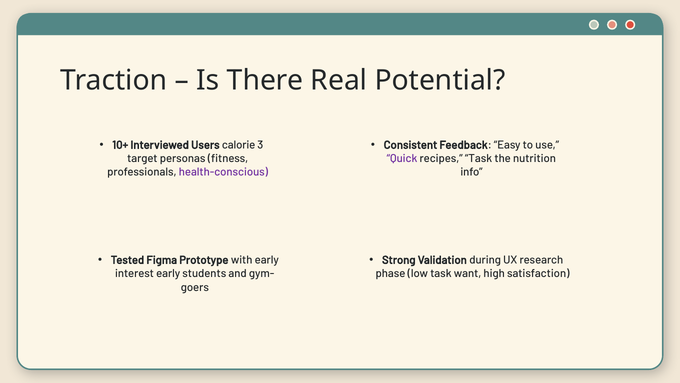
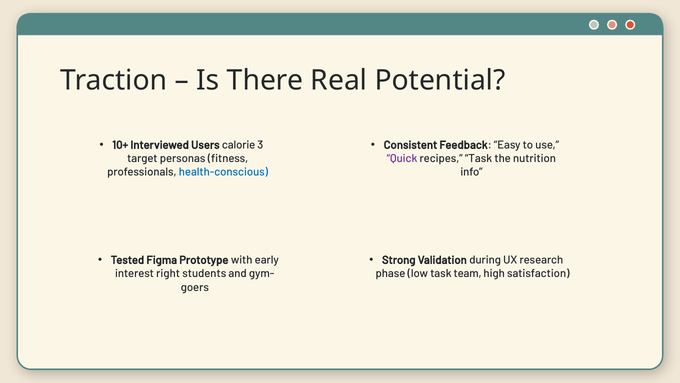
health-conscious colour: purple -> blue (223, 172)
interest early: early -> right (168, 273)
want: want -> team (468, 273)
